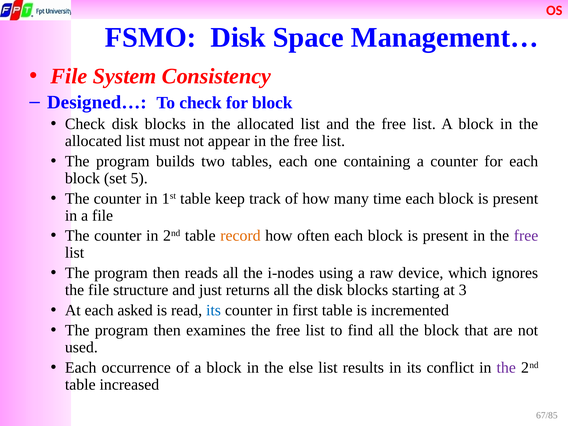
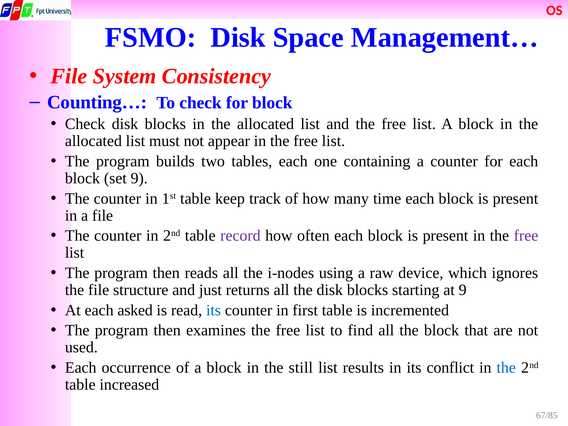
Designed…: Designed… -> Counting… (97, 102)
set 5: 5 -> 9 (139, 178)
record colour: orange -> purple (240, 236)
at 3: 3 -> 9 (463, 290)
else: else -> still (301, 368)
the colour: purple -> blue (506, 368)
